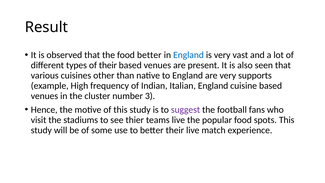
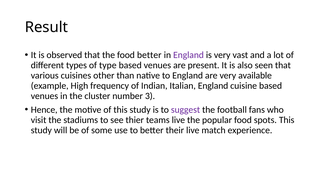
England colour: blue -> purple (189, 55)
of their: their -> type (108, 65)
supports: supports -> available (255, 75)
